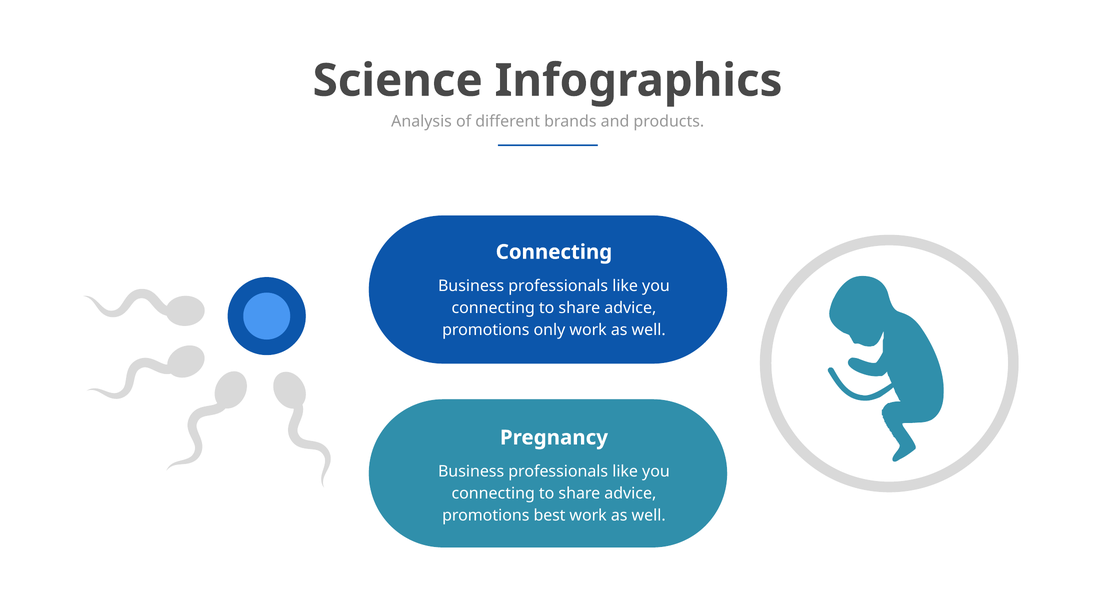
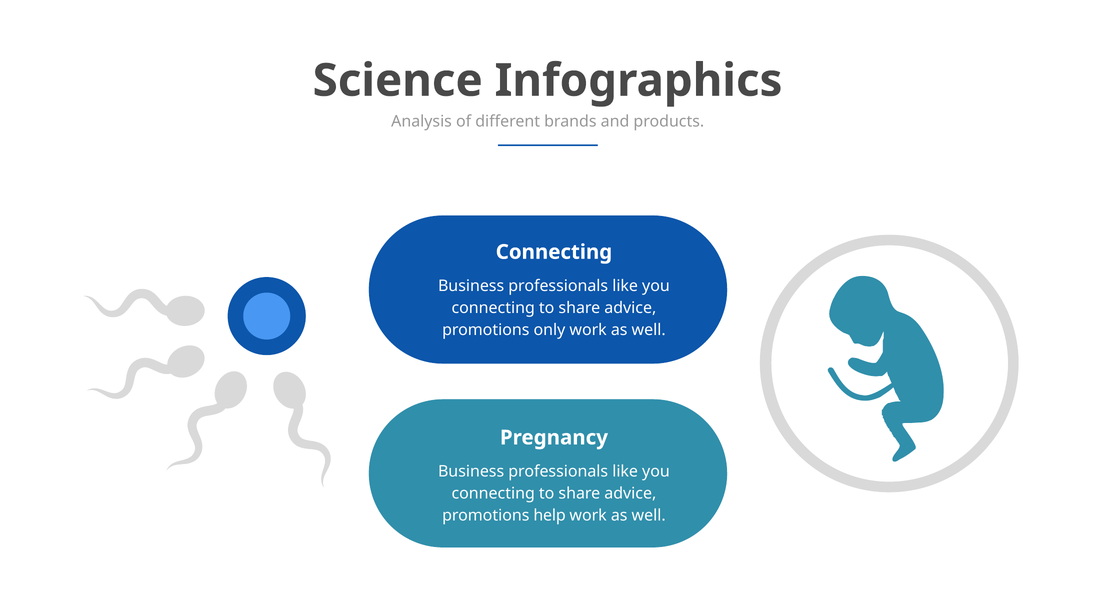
best: best -> help (550, 516)
